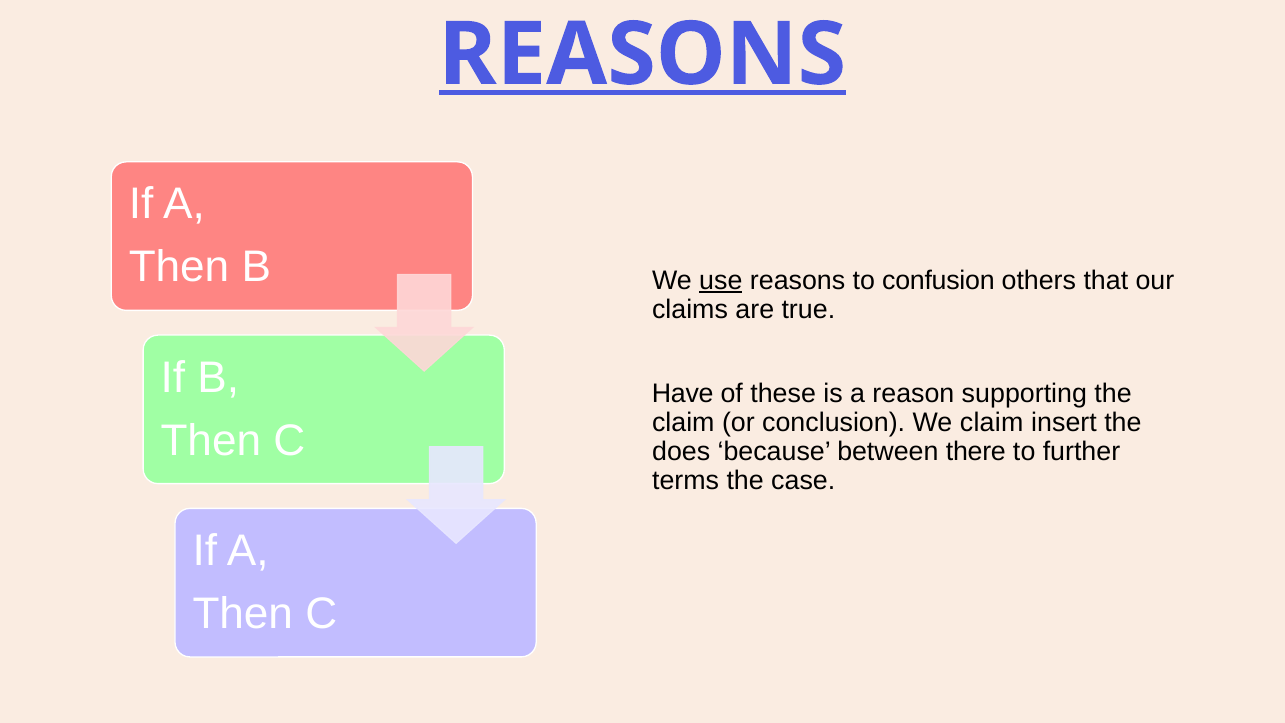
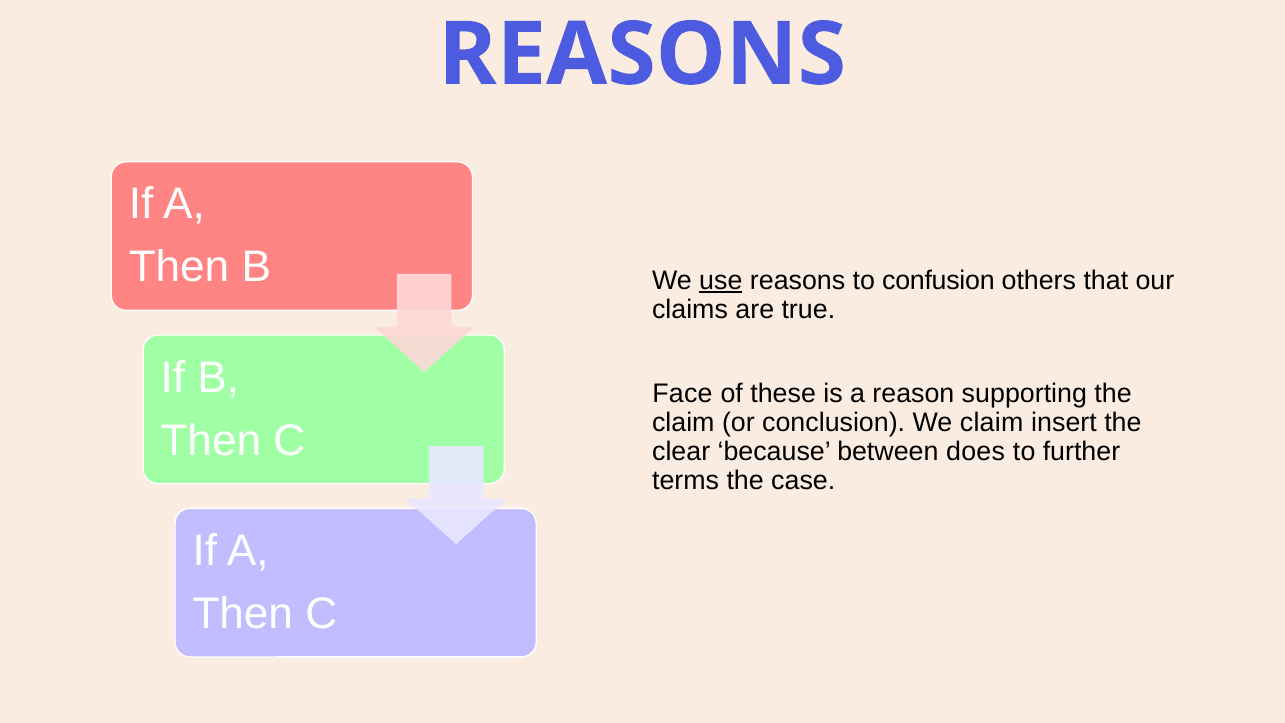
REASONS underline: present -> none (642, 55)
Have: Have -> Face (682, 394)
does: does -> clear (681, 452)
there: there -> does (976, 452)
